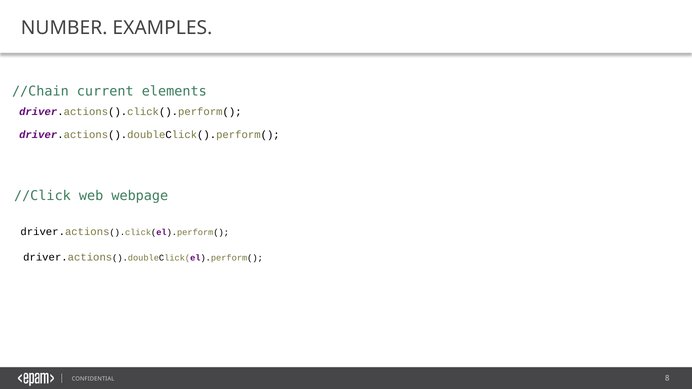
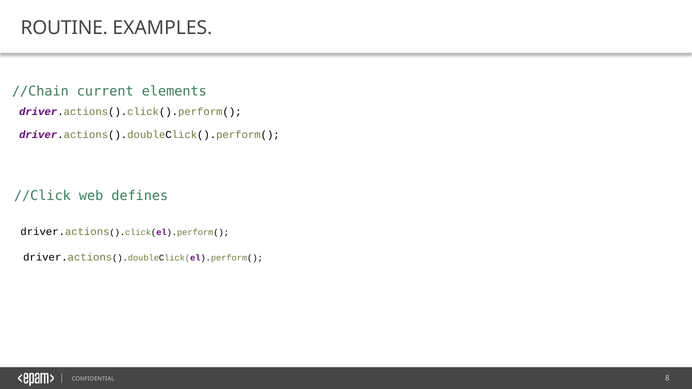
NUMBER: NUMBER -> ROUTINE (64, 28)
webpage: webpage -> defines (140, 196)
